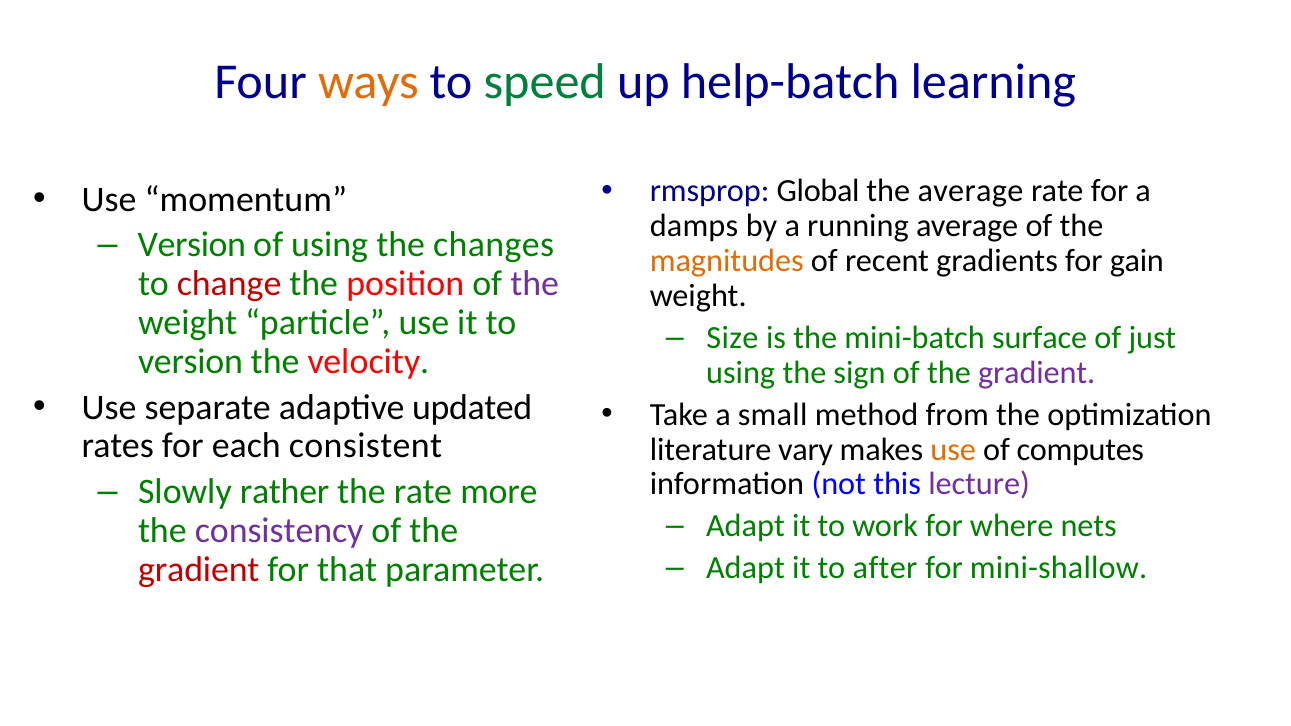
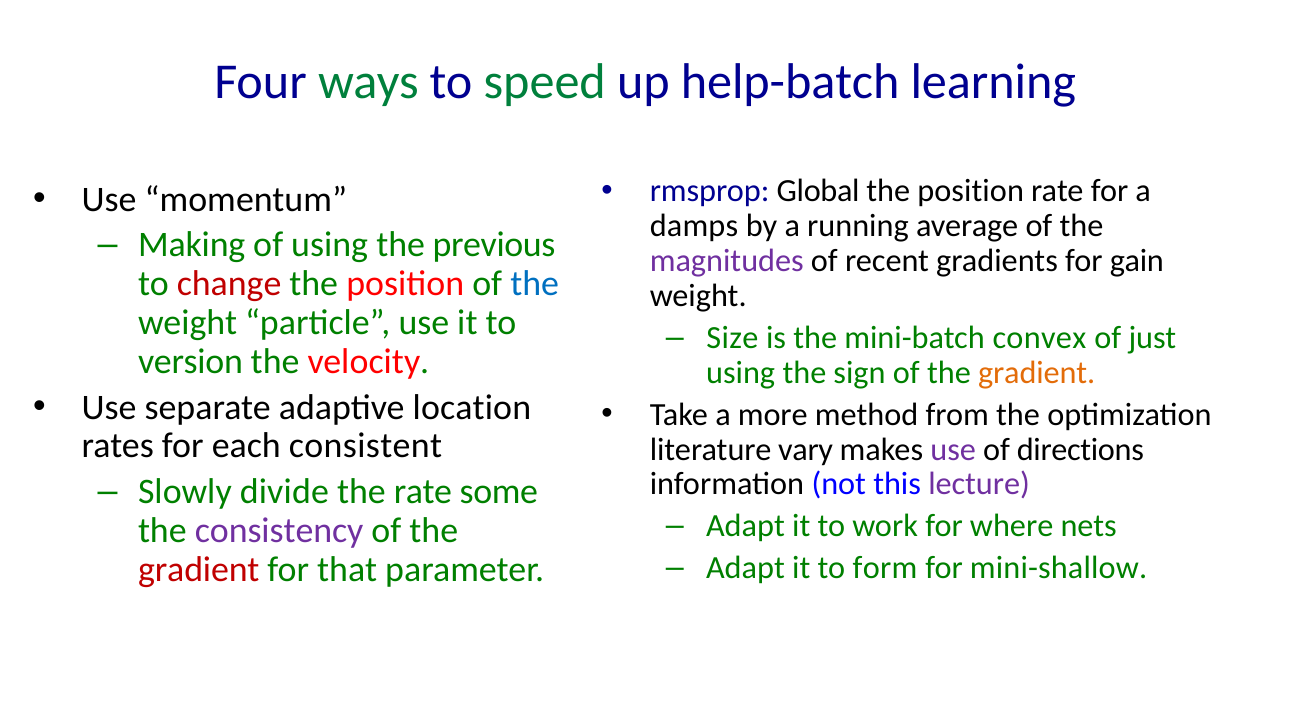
ways colour: orange -> green (368, 82)
average: average -> position (971, 191)
Version: Version -> Making (192, 245)
changes: changes -> previous (494, 245)
magnitudes colour: orange -> purple (727, 261)
the colour: purple -> blue (535, 284)
surface: surface -> convex (1039, 338)
gradient colour: purple -> orange (1037, 373)
updated: updated -> location (472, 407)
small: small -> more (773, 415)
use colour: orange -> purple (953, 450)
computes: computes -> directions (1080, 450)
rather: rather -> divide (284, 492)
more: more -> some (499, 492)
after: after -> form (885, 568)
